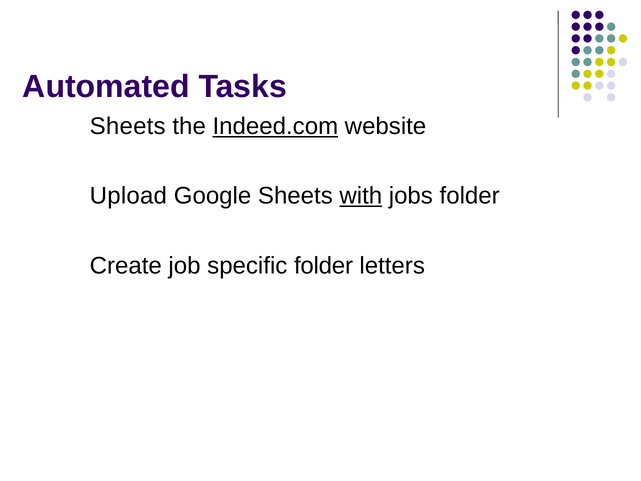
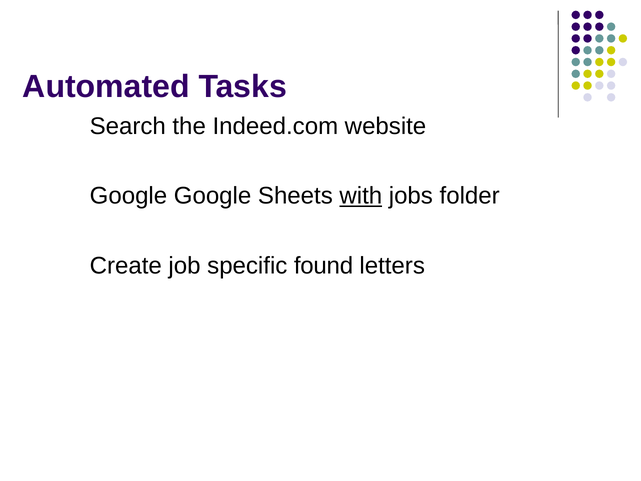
Sheets: Sheets -> Search (128, 126)
Indeed.com underline: present -> none (275, 126)
Upload: Upload -> Google (128, 196)
specific folder: folder -> found (324, 266)
